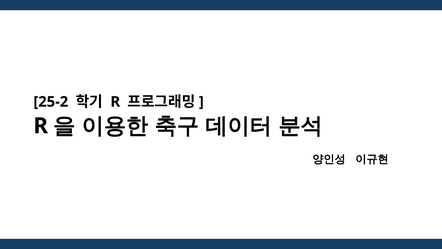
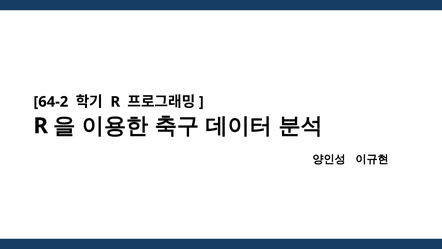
25-2: 25-2 -> 64-2 (51, 102)
